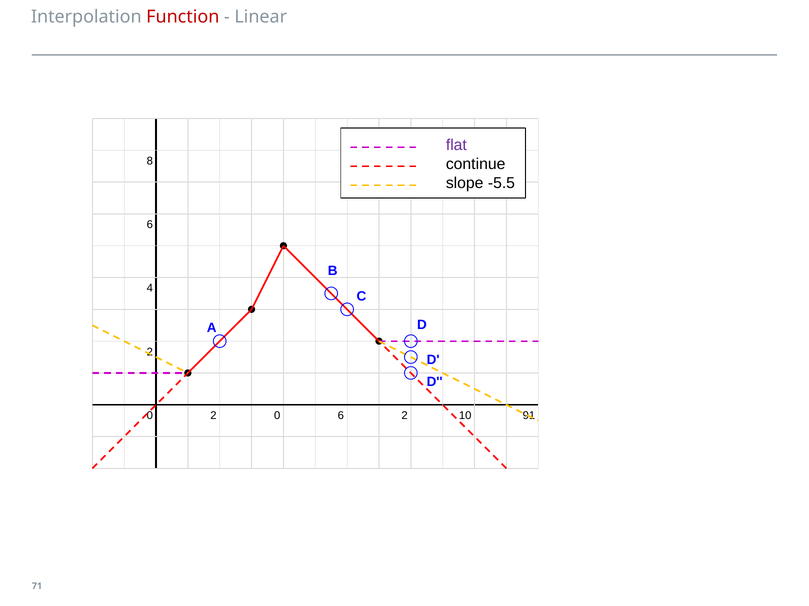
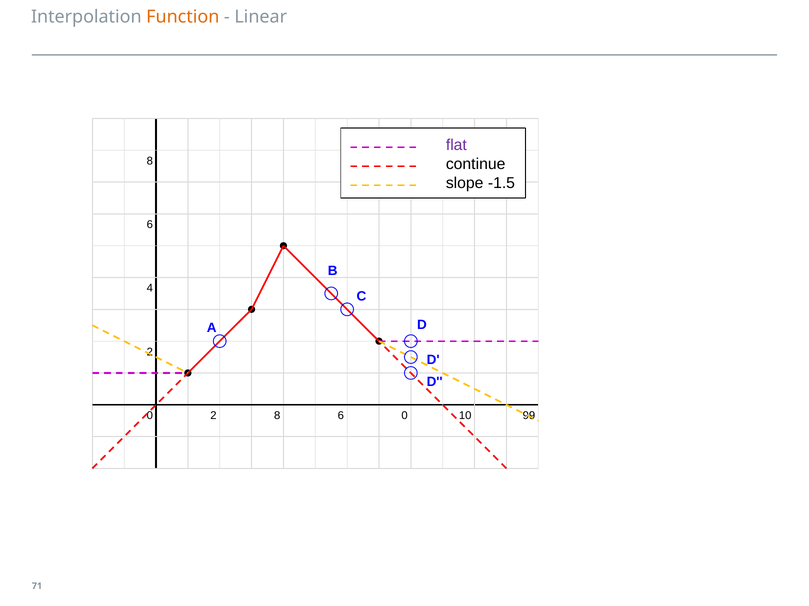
Function colour: red -> orange (183, 17)
-5.5: -5.5 -> -1.5 (501, 183)
2 0: 0 -> 8 (277, 416)
6 2: 2 -> 0 (405, 416)
91: 91 -> 99 (529, 416)
